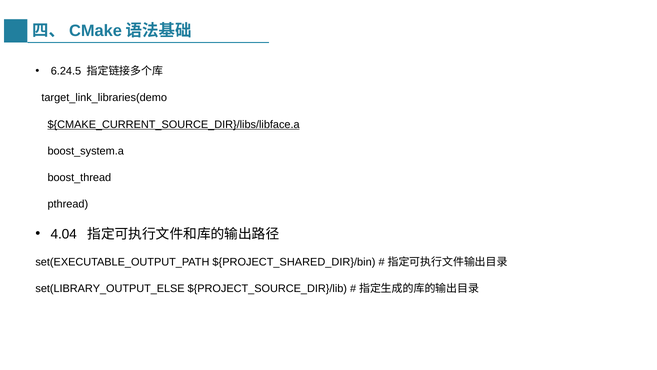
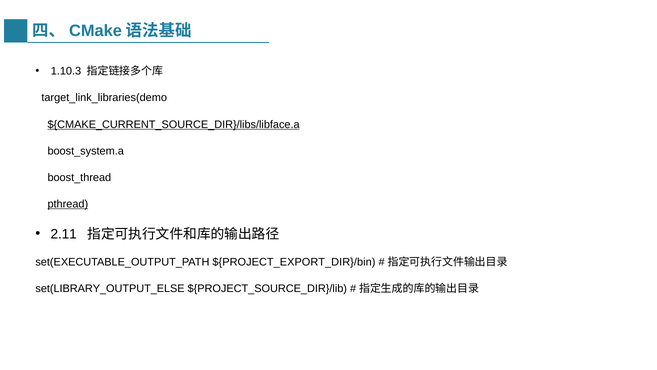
6.24.5: 6.24.5 -> 1.10.3 (66, 71)
pthread underline: none -> present (68, 204)
4.04: 4.04 -> 2.11 (64, 234)
${PROJECT_SHARED_DIR}/bin: ${PROJECT_SHARED_DIR}/bin -> ${PROJECT_EXPORT_DIR}/bin (294, 262)
